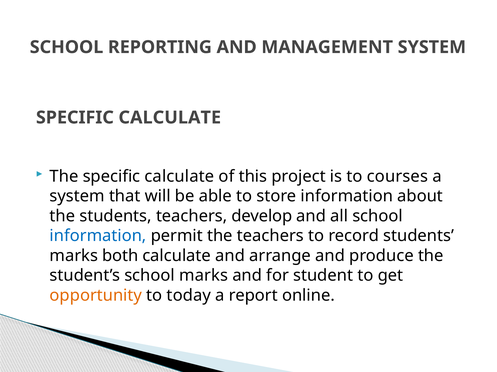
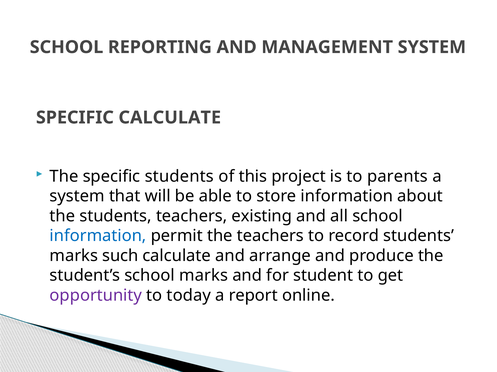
The specific calculate: calculate -> students (179, 177)
courses: courses -> parents (397, 177)
develop: develop -> existing (262, 216)
both: both -> such (120, 256)
opportunity colour: orange -> purple (96, 296)
